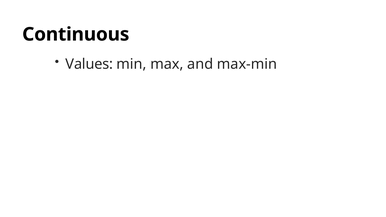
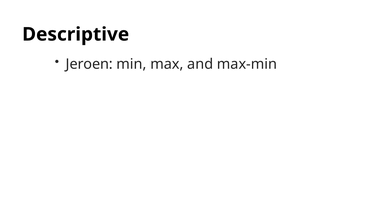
Continuous: Continuous -> Descriptive (76, 34)
Values: Values -> Jeroen (89, 64)
